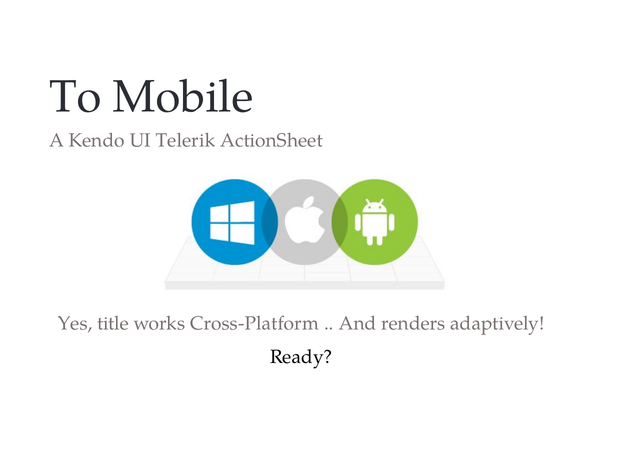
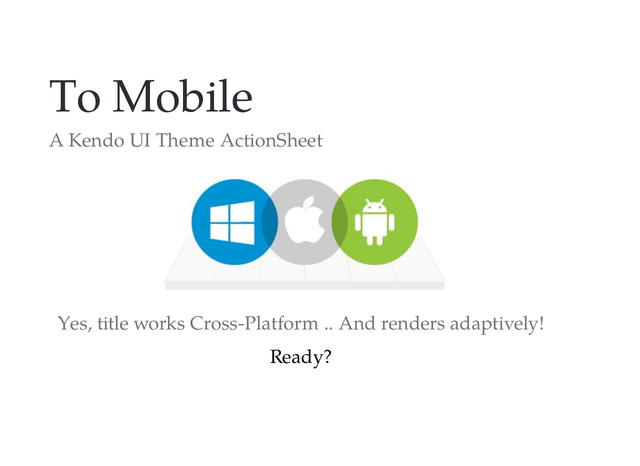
Telerik: Telerik -> Theme (185, 141)
